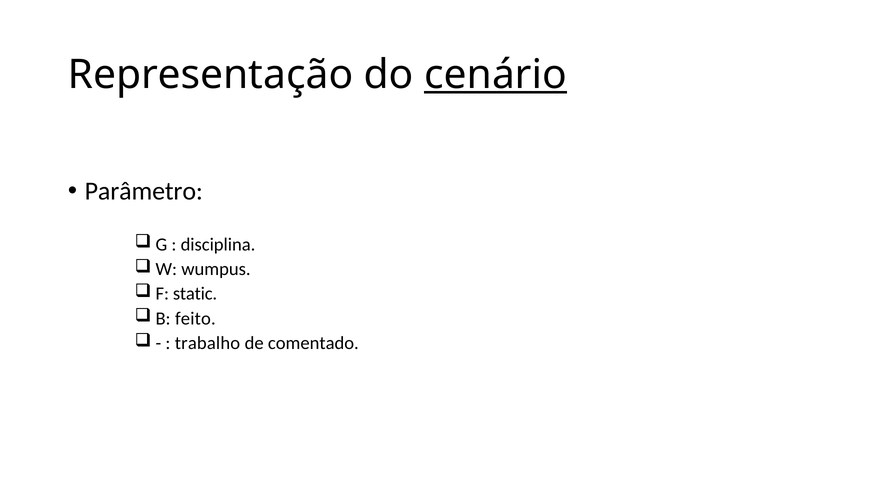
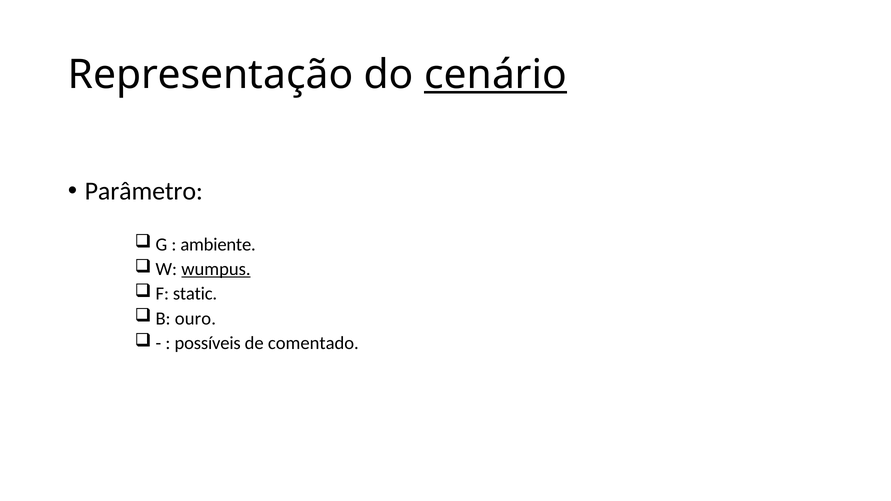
disciplina: disciplina -> ambiente (218, 245)
wumpus underline: none -> present (216, 269)
feito: feito -> ouro (195, 319)
trabalho: trabalho -> possíveis (208, 343)
